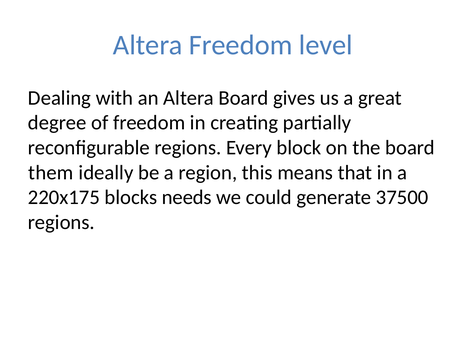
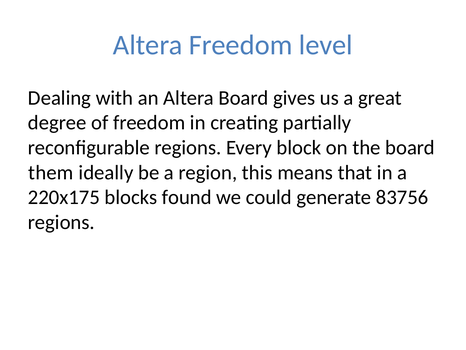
needs: needs -> found (187, 197)
37500: 37500 -> 83756 (402, 197)
